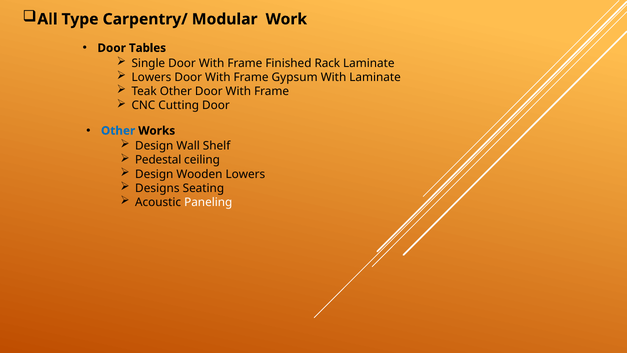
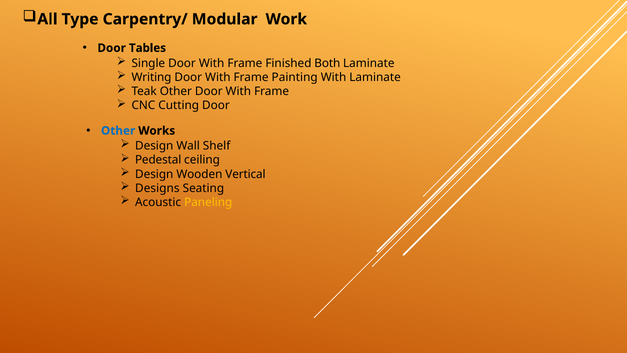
Rack: Rack -> Both (327, 63)
Lowers: Lowers -> Writing (152, 77)
Gypsum: Gypsum -> Painting (295, 77)
Wooden Lowers: Lowers -> Vertical (245, 174)
Paneling colour: white -> yellow (208, 202)
